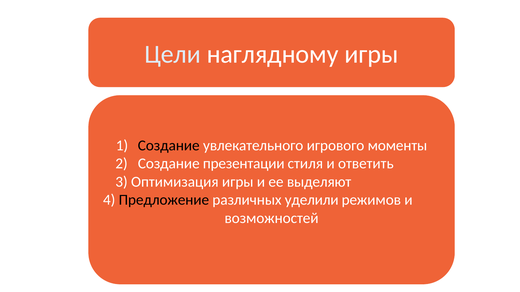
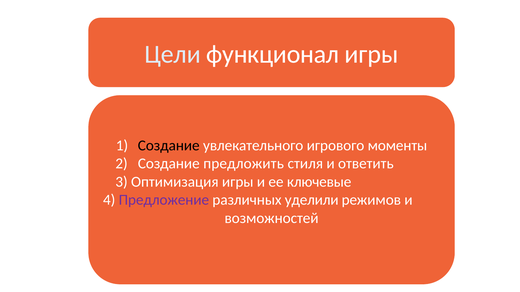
наглядному: наглядному -> функционал (273, 54)
презентации: презентации -> предложить (244, 164)
выделяют: выделяют -> ключевые (319, 182)
Предложение colour: black -> purple (164, 200)
